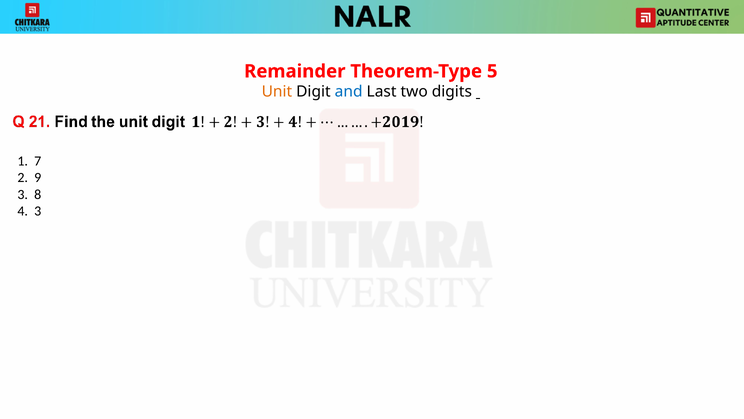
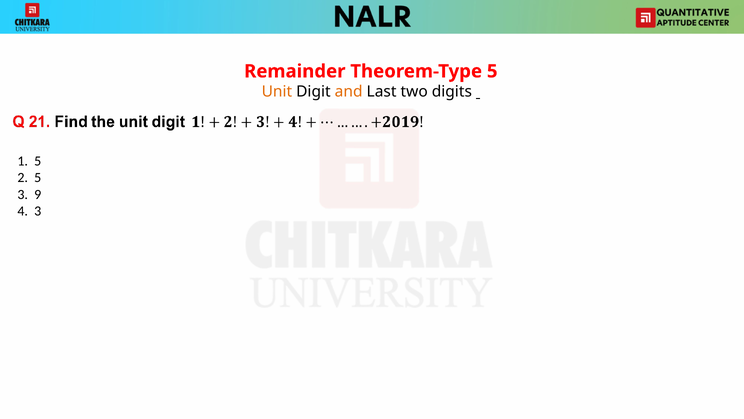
and colour: blue -> orange (349, 91)
1 7: 7 -> 5 (38, 161)
2 9: 9 -> 5 (38, 178)
8: 8 -> 9 (38, 194)
